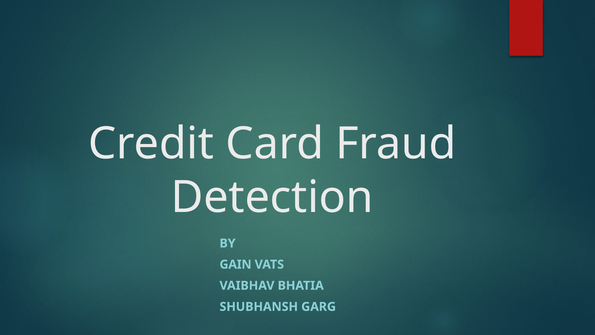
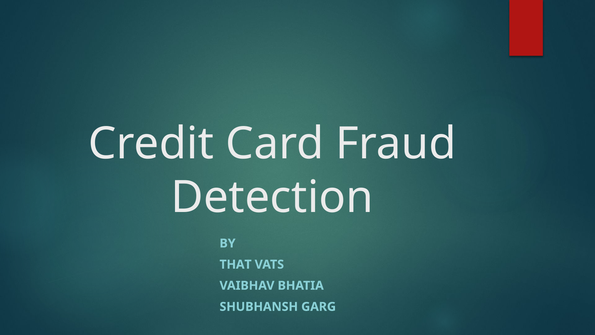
GAIN: GAIN -> THAT (236, 264)
